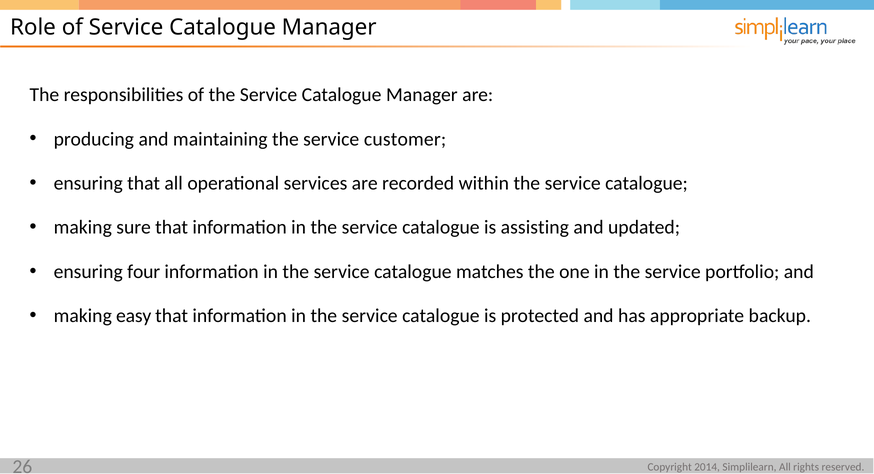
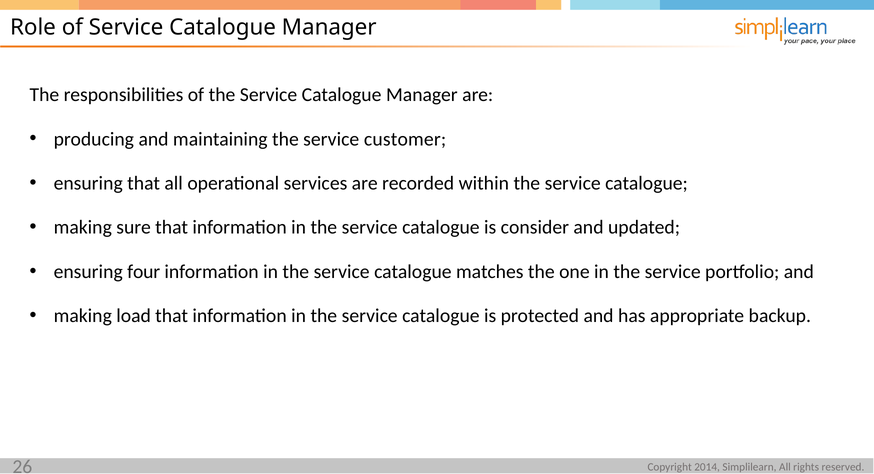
assisting: assisting -> consider (535, 227)
easy: easy -> load (134, 316)
